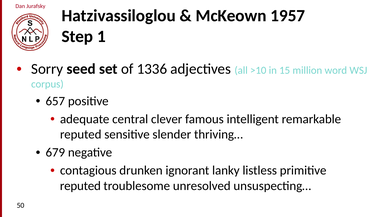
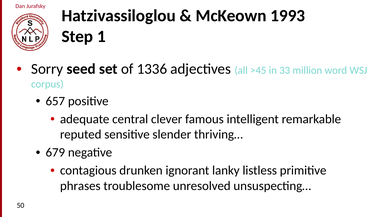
1957: 1957 -> 1993 (288, 16)
>10: >10 -> >45 (258, 70)
15: 15 -> 33 (285, 70)
reputed: reputed -> phrases (80, 186)
